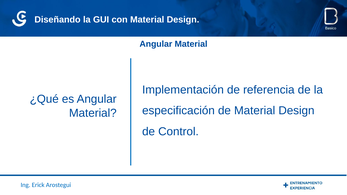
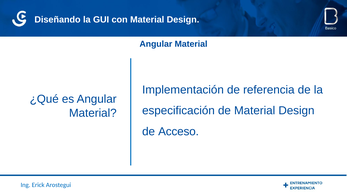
Control: Control -> Acceso (179, 132)
